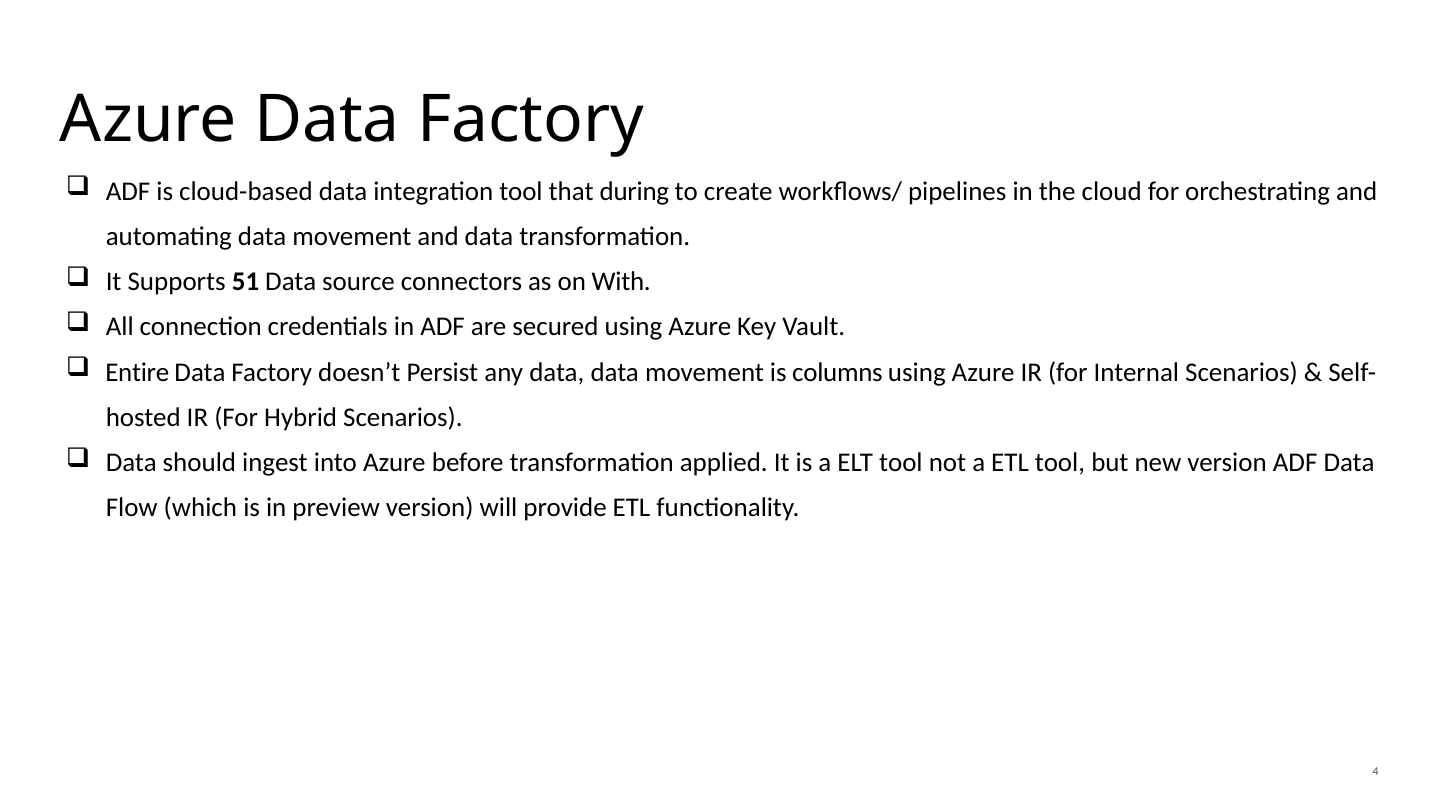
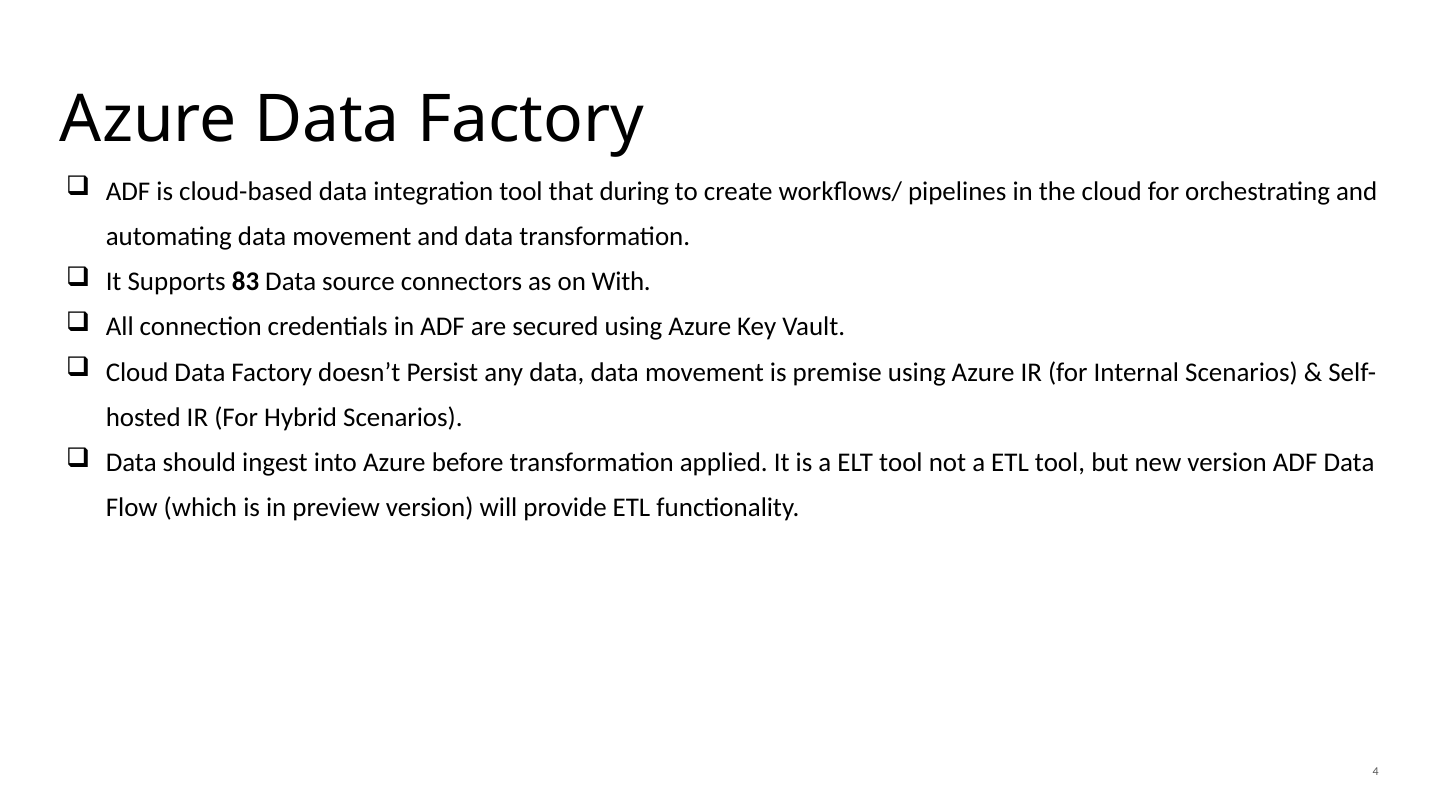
51: 51 -> 83 (246, 282)
Entire: Entire -> Cloud (137, 372)
columns: columns -> premise (837, 372)
